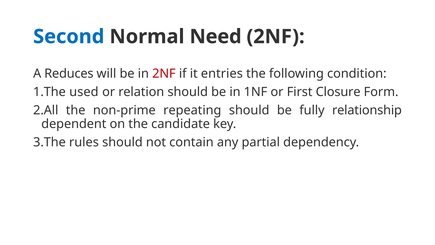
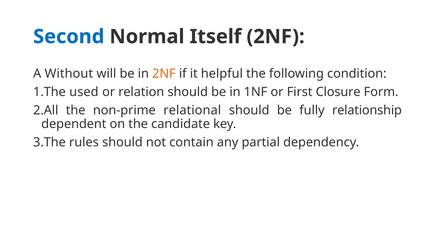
Need: Need -> Itself (216, 37)
Reduces: Reduces -> Without (69, 74)
2NF colour: red -> orange (164, 74)
entries: entries -> helpful (222, 74)
repeating: repeating -> relational (192, 110)
